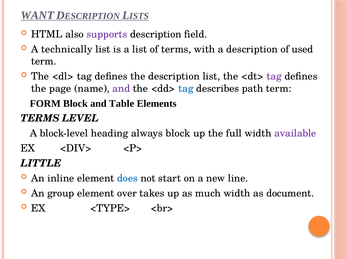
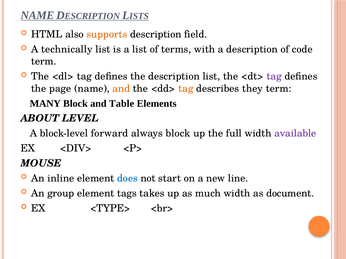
WANT: WANT -> NAME (37, 15)
supports colour: purple -> orange (107, 34)
used: used -> code (302, 49)
and colour: purple -> orange (121, 89)
tag colour: blue -> orange (186, 89)
path: path -> they (252, 89)
FORM: FORM -> MANY (45, 104)
TERMS: TERMS -> ABOUT (40, 119)
heading: heading -> forward (110, 134)
LITTLE: LITTLE -> MOUSE (41, 164)
over: over -> tags (127, 194)
